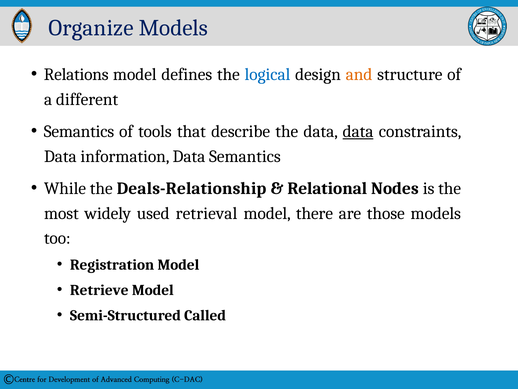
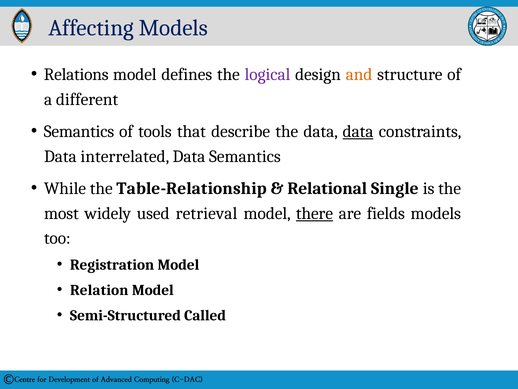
Organize: Organize -> Affecting (91, 28)
logical colour: blue -> purple (267, 74)
information: information -> interrelated (125, 156)
Deals-Relationship: Deals-Relationship -> Table-Relationship (192, 188)
Nodes: Nodes -> Single (395, 188)
there underline: none -> present (314, 213)
those: those -> fields (386, 213)
Retrieve: Retrieve -> Relation (99, 290)
